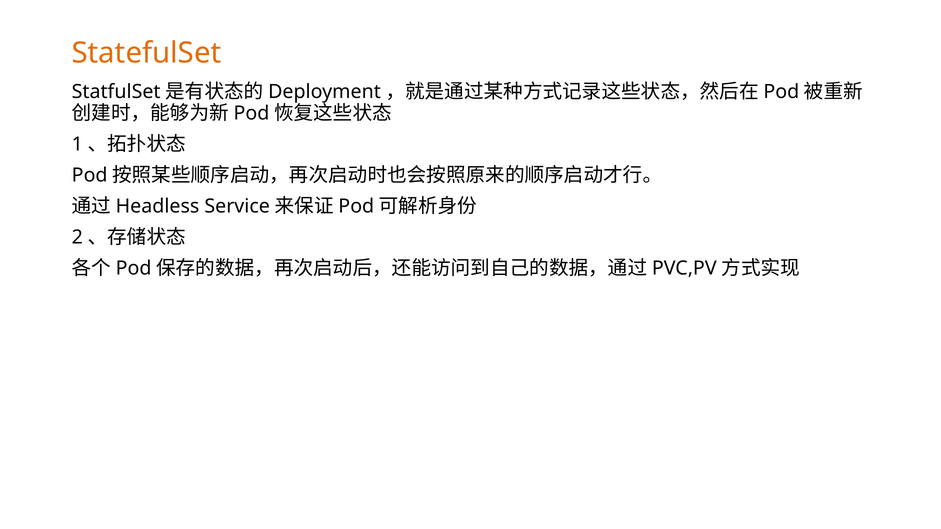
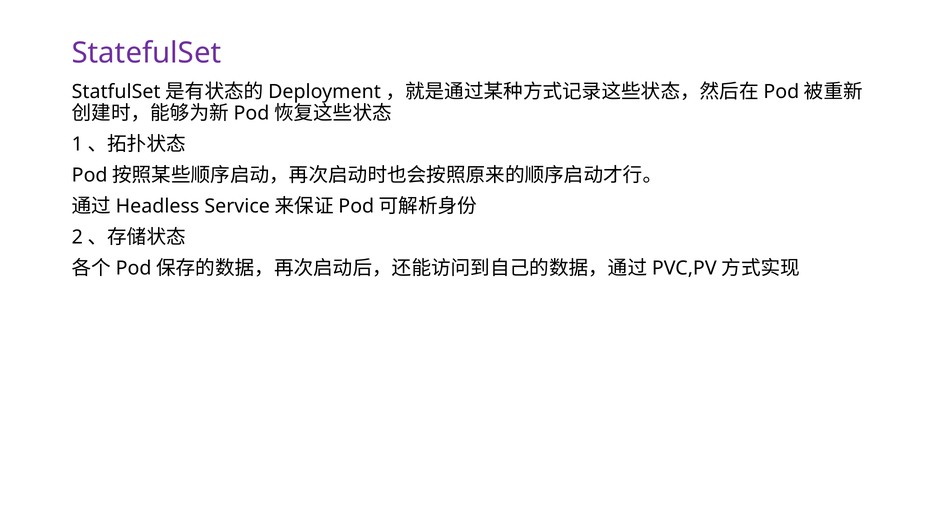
StatefulSet colour: orange -> purple (147, 53)
